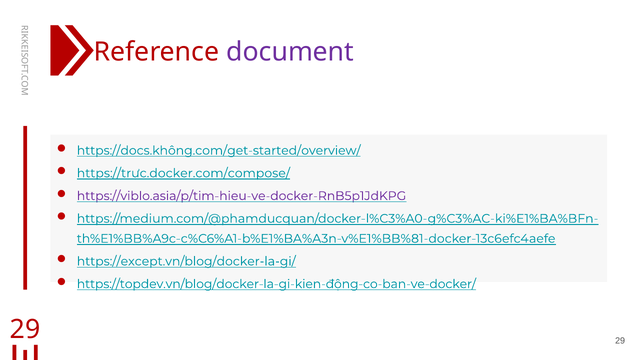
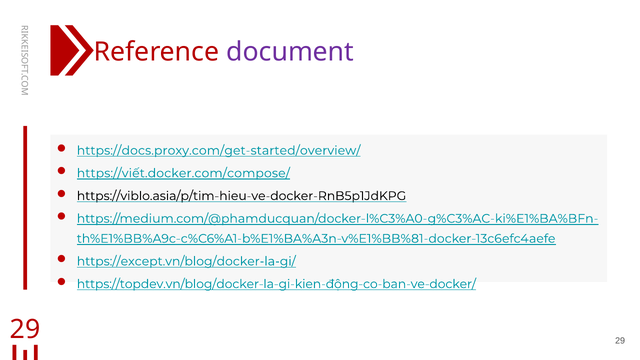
https://docs.không.com/get-started/overview/: https://docs.không.com/get-started/overview/ -> https://docs.proxy.com/get-started/overview/ (219, 151)
https://trực.docker.com/compose/: https://trực.docker.com/compose/ -> https://viết.docker.com/compose/ (183, 173)
https://viblo.asia/p/tim-hieu-ve-docker-RnB5p1JdKPG colour: purple -> black (242, 196)
